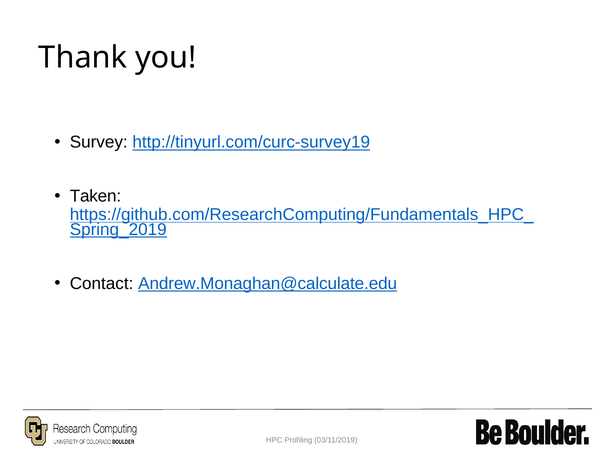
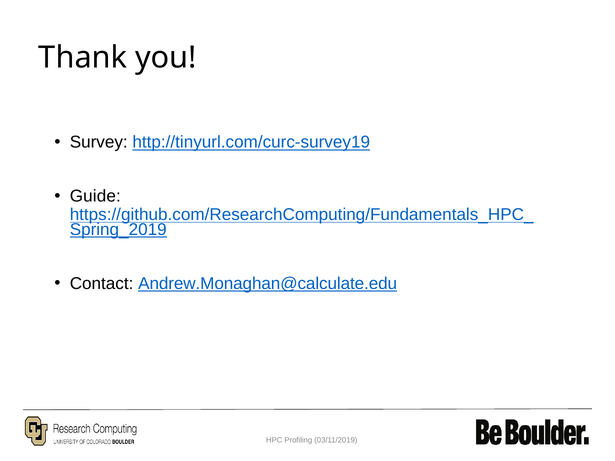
Taken: Taken -> Guide (95, 196)
